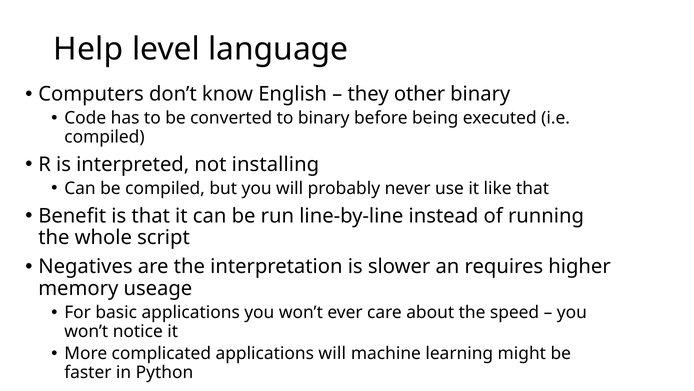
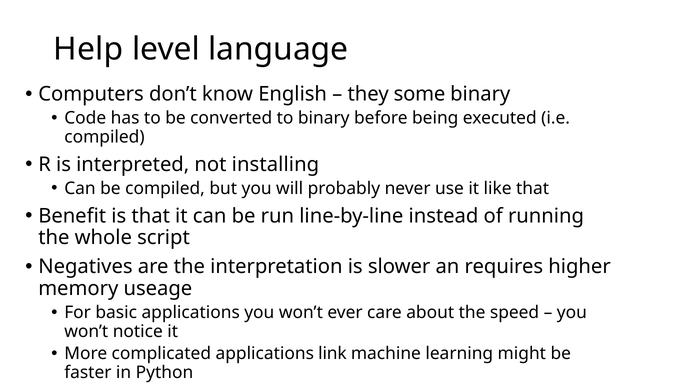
other: other -> some (420, 94)
applications will: will -> link (332, 353)
